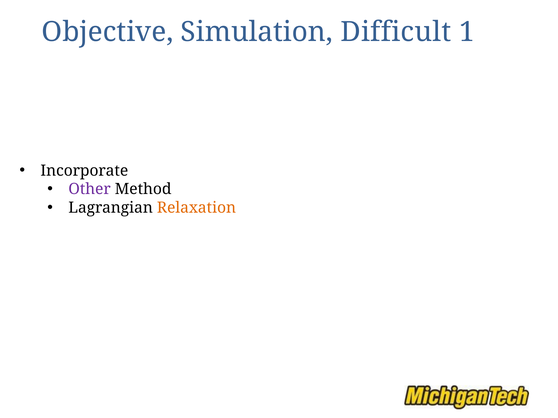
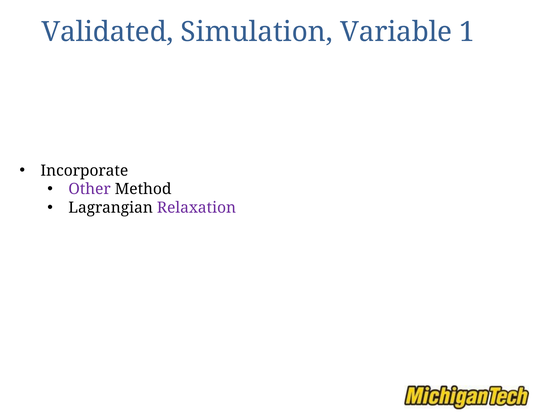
Objective: Objective -> Validated (108, 32)
Difficult: Difficult -> Variable (396, 32)
Relaxation colour: orange -> purple (196, 208)
